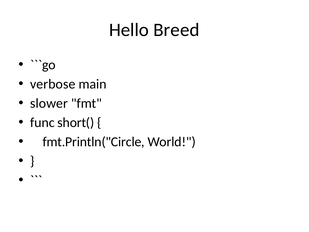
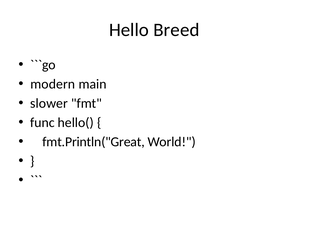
verbose: verbose -> modern (53, 84)
short(: short( -> hello( (76, 123)
fmt.Println("Circle: fmt.Println("Circle -> fmt.Println("Great (94, 142)
